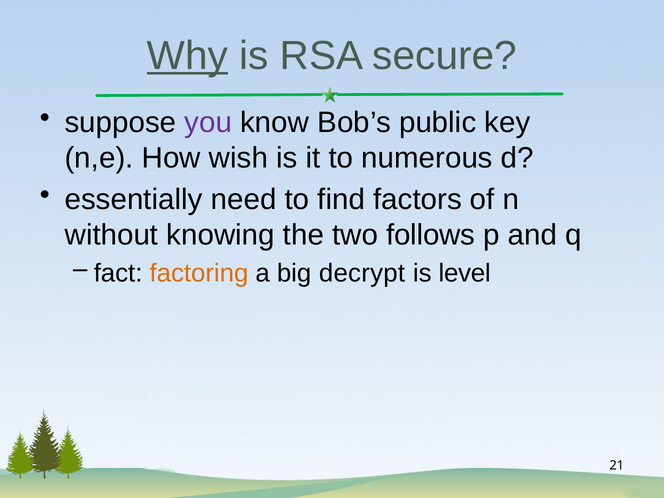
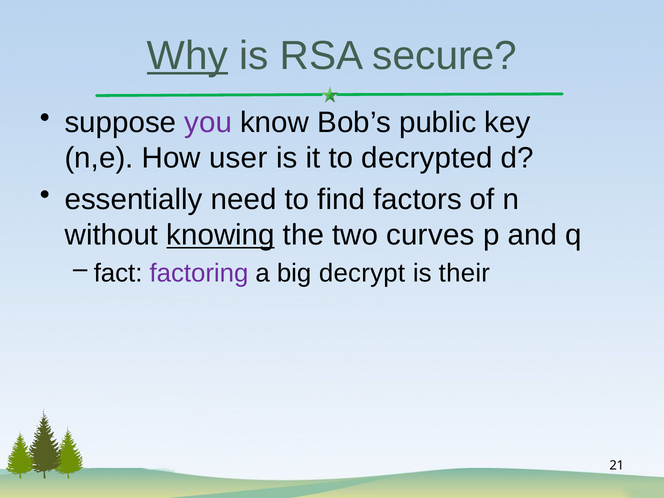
wish: wish -> user (238, 158)
numerous: numerous -> decrypted (427, 158)
knowing underline: none -> present (221, 235)
follows: follows -> curves (430, 235)
factoring colour: orange -> purple (199, 273)
level: level -> their (464, 273)
